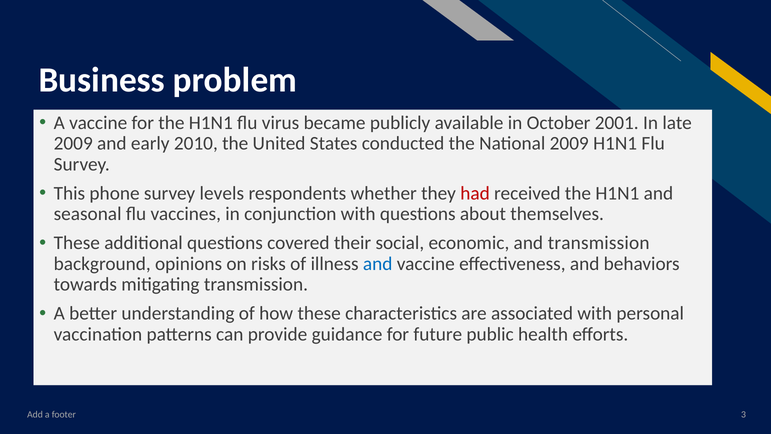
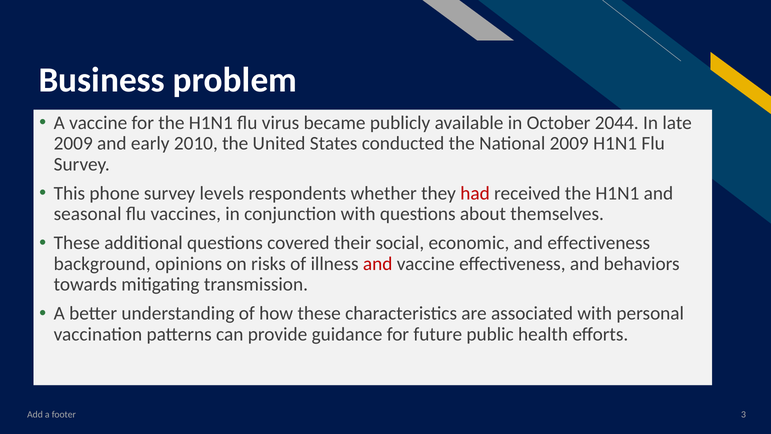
2001: 2001 -> 2044 (617, 123)
and transmission: transmission -> effectiveness (599, 243)
and colour: blue -> red (378, 264)
